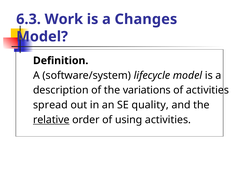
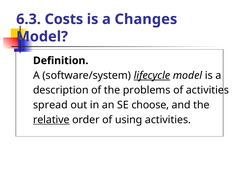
Work: Work -> Costs (64, 19)
lifecycle underline: none -> present (152, 75)
variations: variations -> problems (147, 90)
quality: quality -> choose (150, 105)
